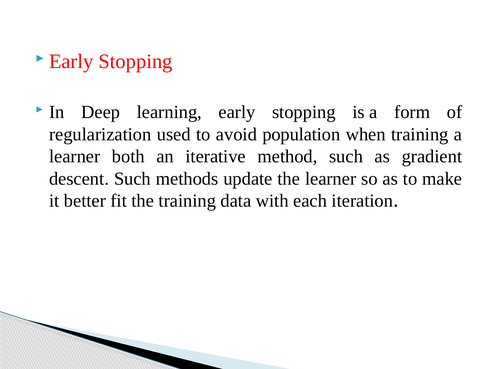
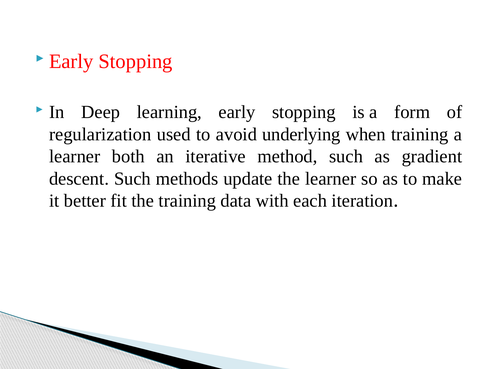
population: population -> underlying (301, 134)
